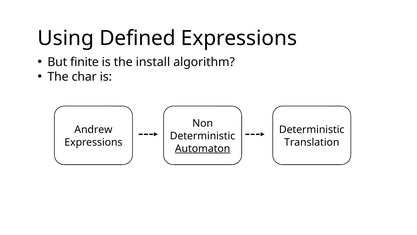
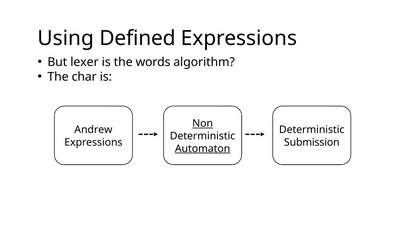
finite: finite -> lexer (84, 62)
install: install -> words (153, 62)
Non underline: none -> present (203, 123)
Translation: Translation -> Submission (312, 142)
